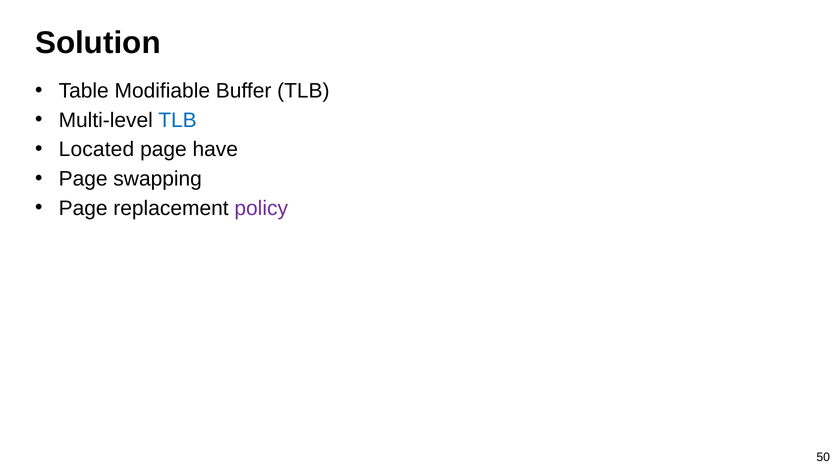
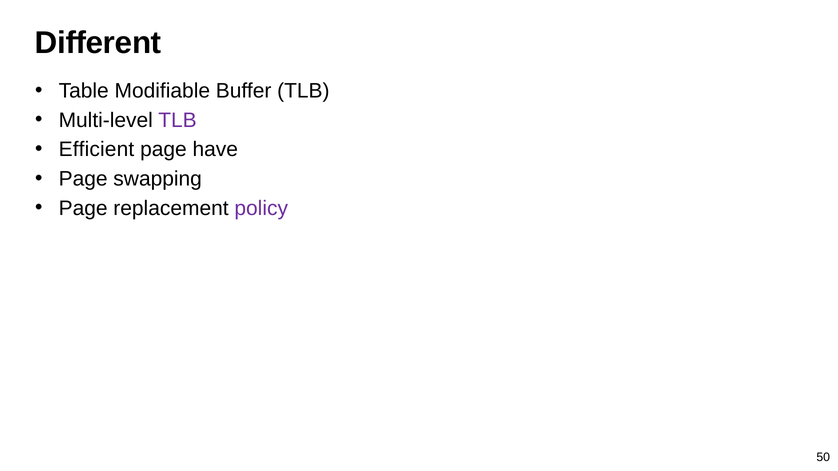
Solution: Solution -> Different (98, 43)
TLB colour: blue -> purple (177, 120)
Located: Located -> Efficient (96, 150)
